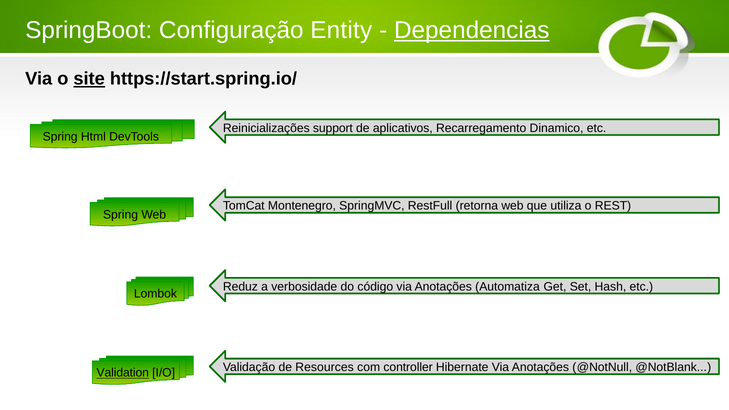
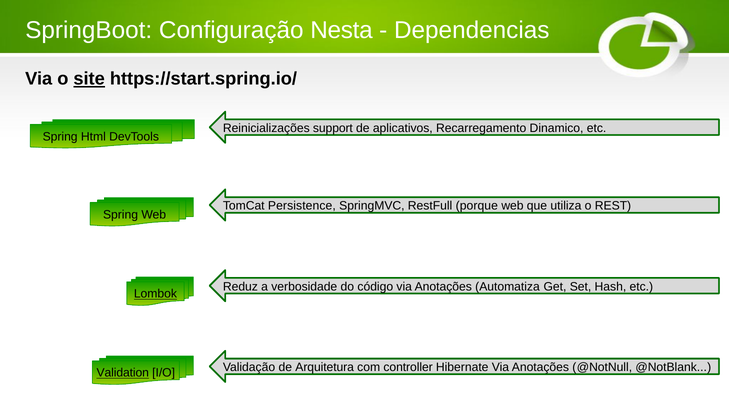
Entity: Entity -> Nesta (342, 30)
Dependencias underline: present -> none (472, 30)
Montenegro: Montenegro -> Persistence (302, 206)
retorna: retorna -> porque (477, 206)
Lombok underline: none -> present (155, 294)
Resources: Resources -> Arquitetura (325, 367)
